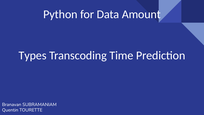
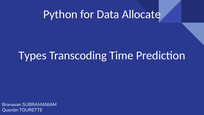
Amount: Amount -> Allocate (141, 14)
